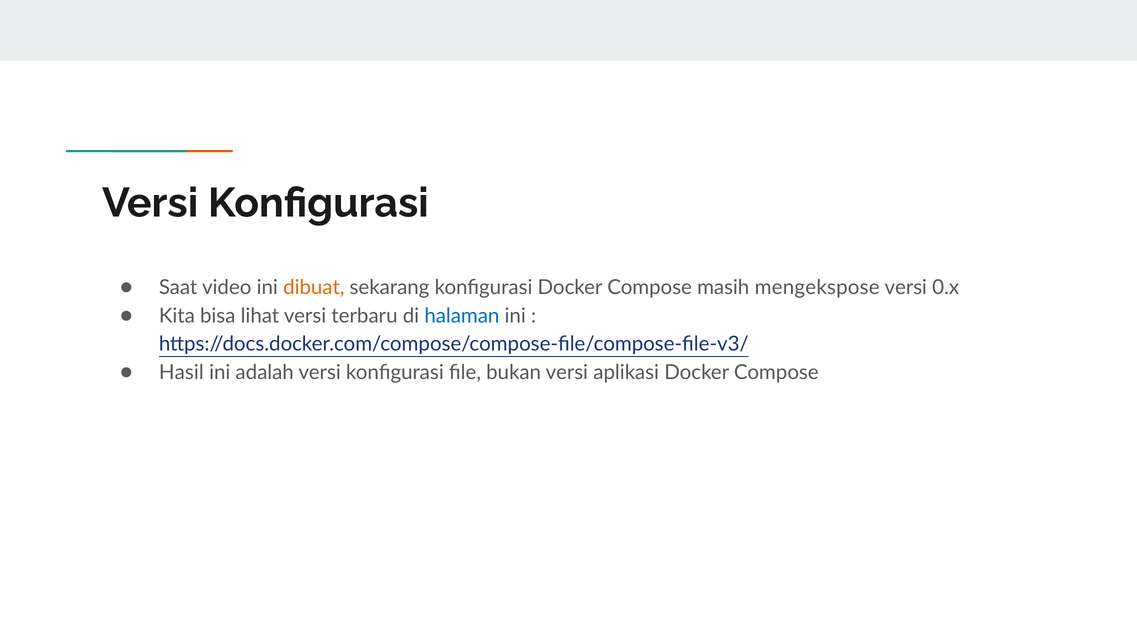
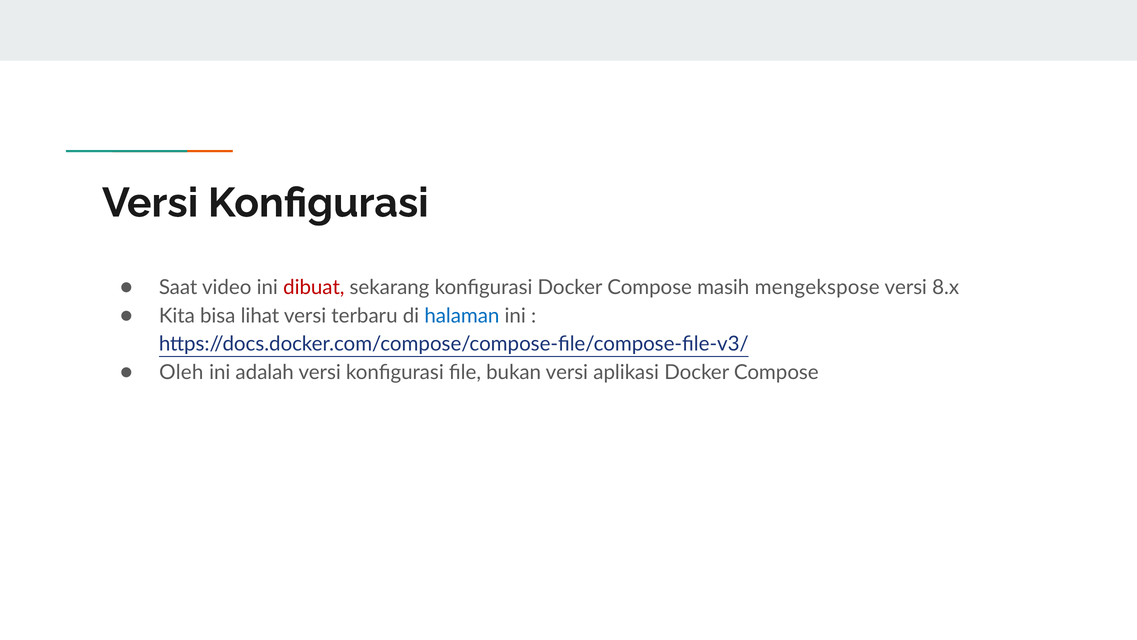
dibuat colour: orange -> red (314, 287)
0.x: 0.x -> 8.x (946, 287)
Hasil: Hasil -> Oleh (181, 372)
